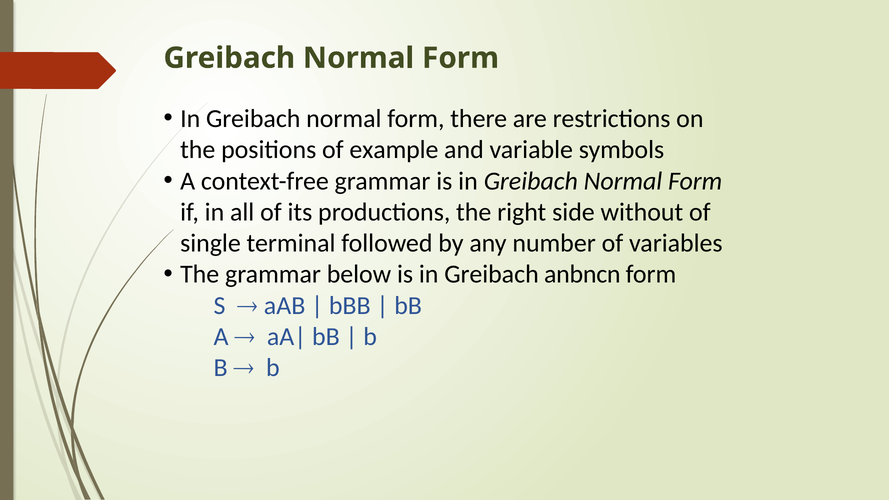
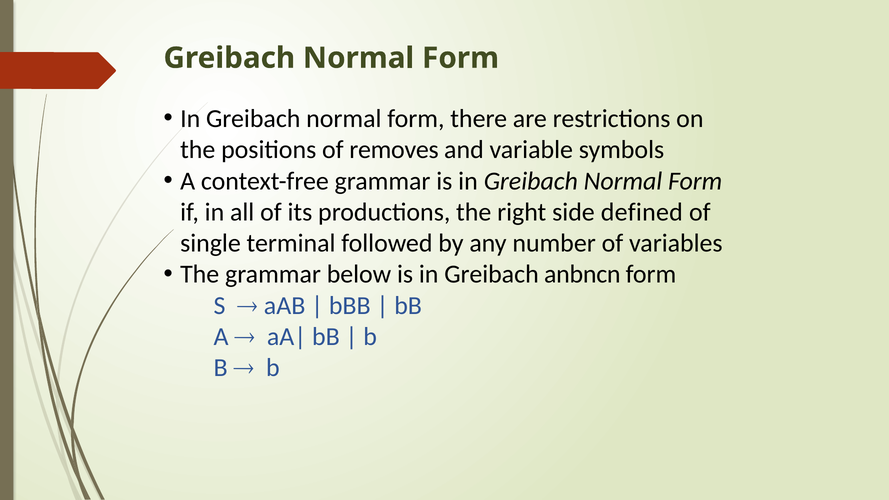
example: example -> removes (394, 150)
without: without -> defined (642, 212)
